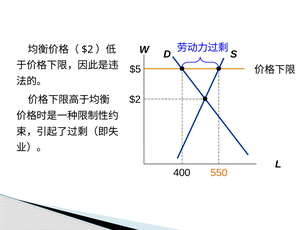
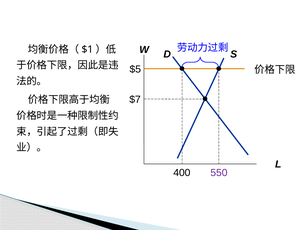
$2: $2 -> $1 (87, 49)
$2: $2 -> $7 (135, 100)
550 colour: orange -> purple (219, 173)
